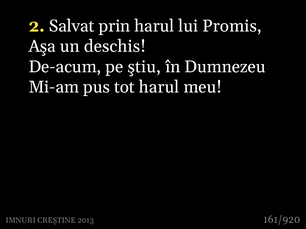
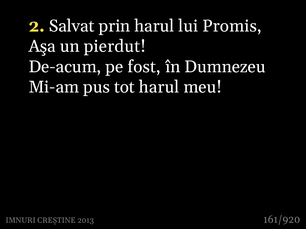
deschis: deschis -> pierdut (115, 46)
ştiu: ştiu -> fost (144, 67)
